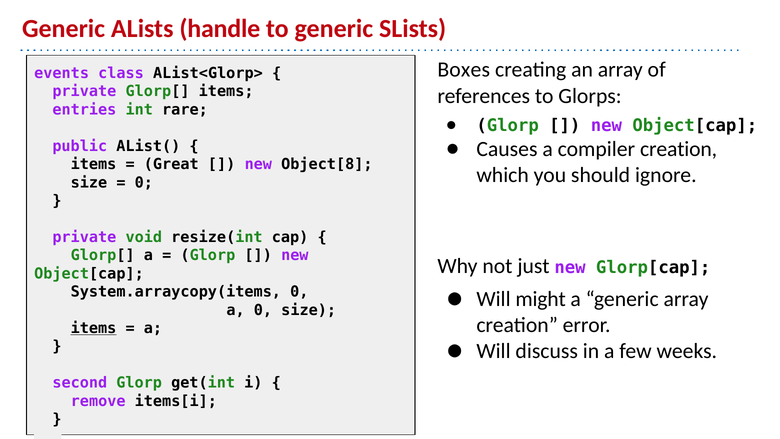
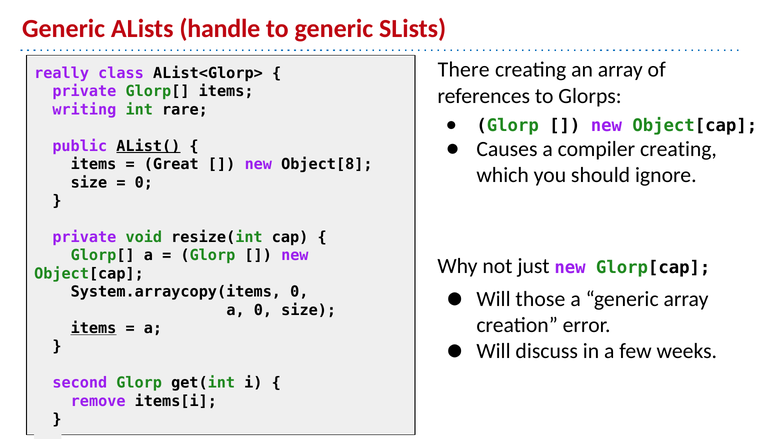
Boxes: Boxes -> There (464, 70)
events: events -> really (62, 73)
entries: entries -> writing (84, 110)
compiler creation: creation -> creating (678, 149)
AList( underline: none -> present (148, 146)
might: might -> those (540, 299)
